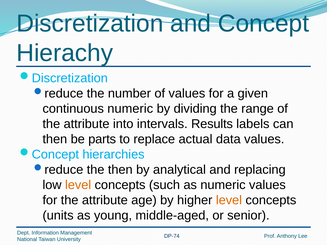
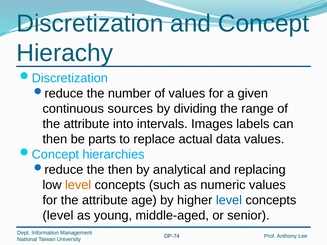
continuous numeric: numeric -> sources (130, 109)
Results: Results -> Images (212, 124)
level colour: orange -> blue (229, 200)
units: units -> level (58, 216)
